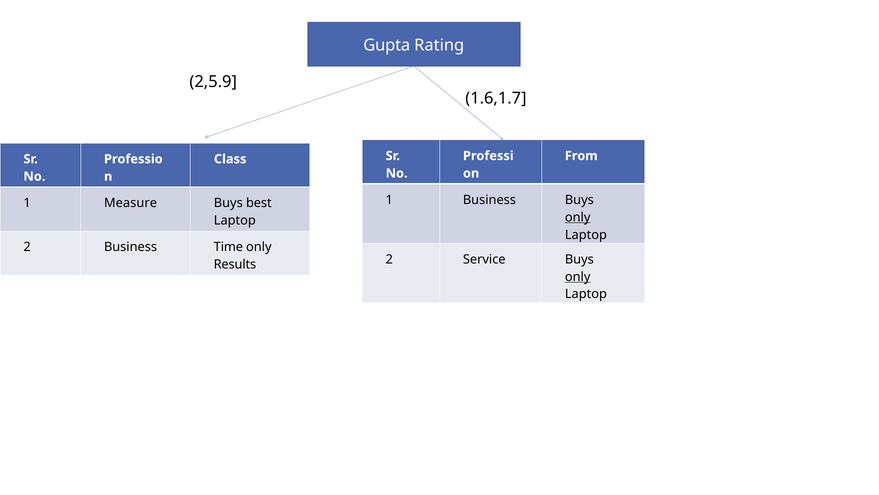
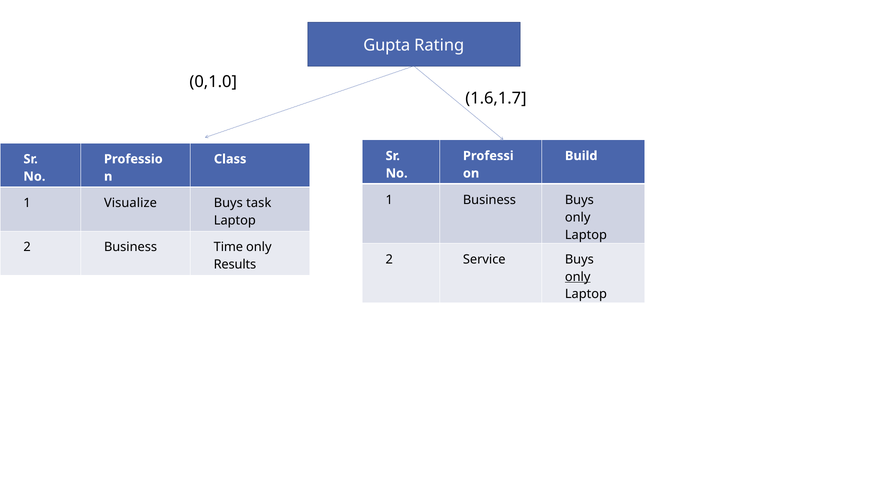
2,5.9: 2,5.9 -> 0,1.0 (213, 82)
From: From -> Build (581, 156)
Measure: Measure -> Visualize (130, 203)
best: best -> task (259, 203)
only underline: present -> none (578, 217)
